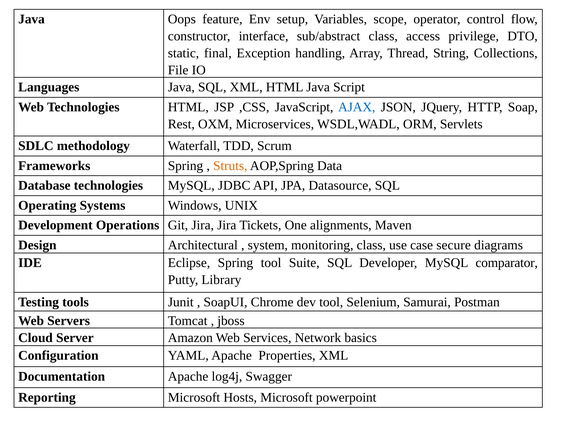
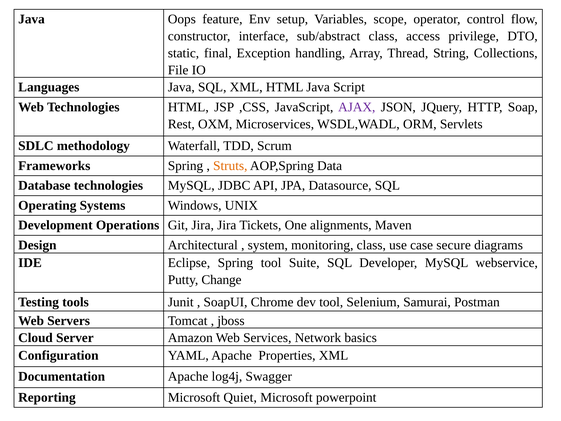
AJAX colour: blue -> purple (357, 107)
comparator: comparator -> webservice (507, 263)
Library: Library -> Change (221, 280)
Hosts: Hosts -> Quiet (240, 397)
